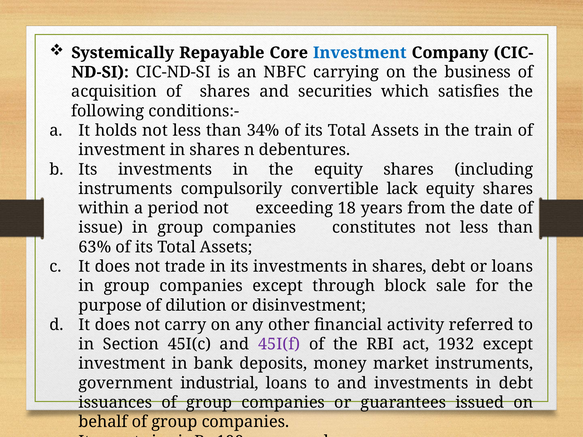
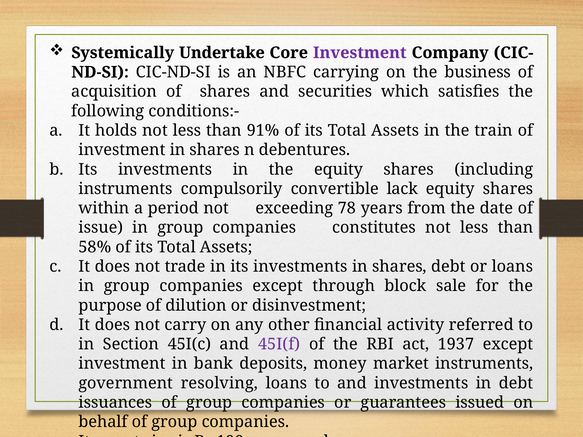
Repayable: Repayable -> Undertake (222, 53)
Investment colour: blue -> purple (360, 53)
34%: 34% -> 91% (263, 131)
18: 18 -> 78 (347, 208)
63%: 63% -> 58% (95, 247)
1932: 1932 -> 1937 (456, 344)
industrial: industrial -> resolving (219, 383)
